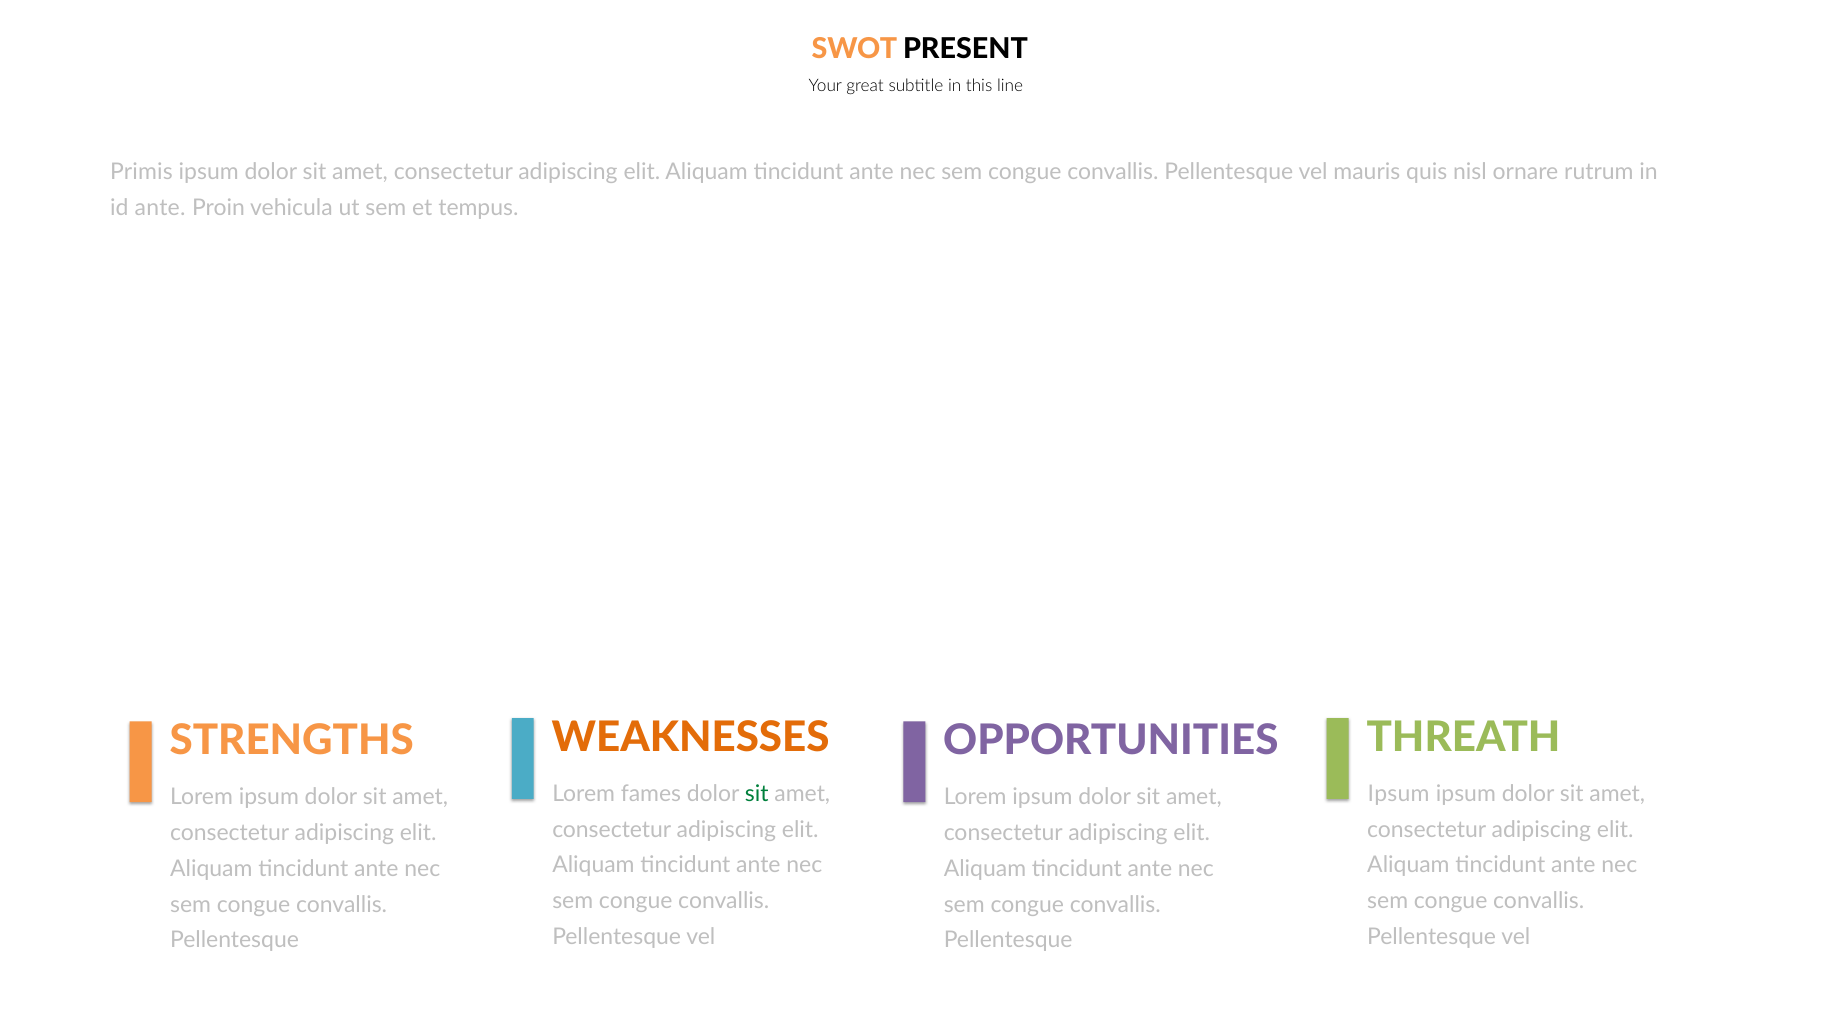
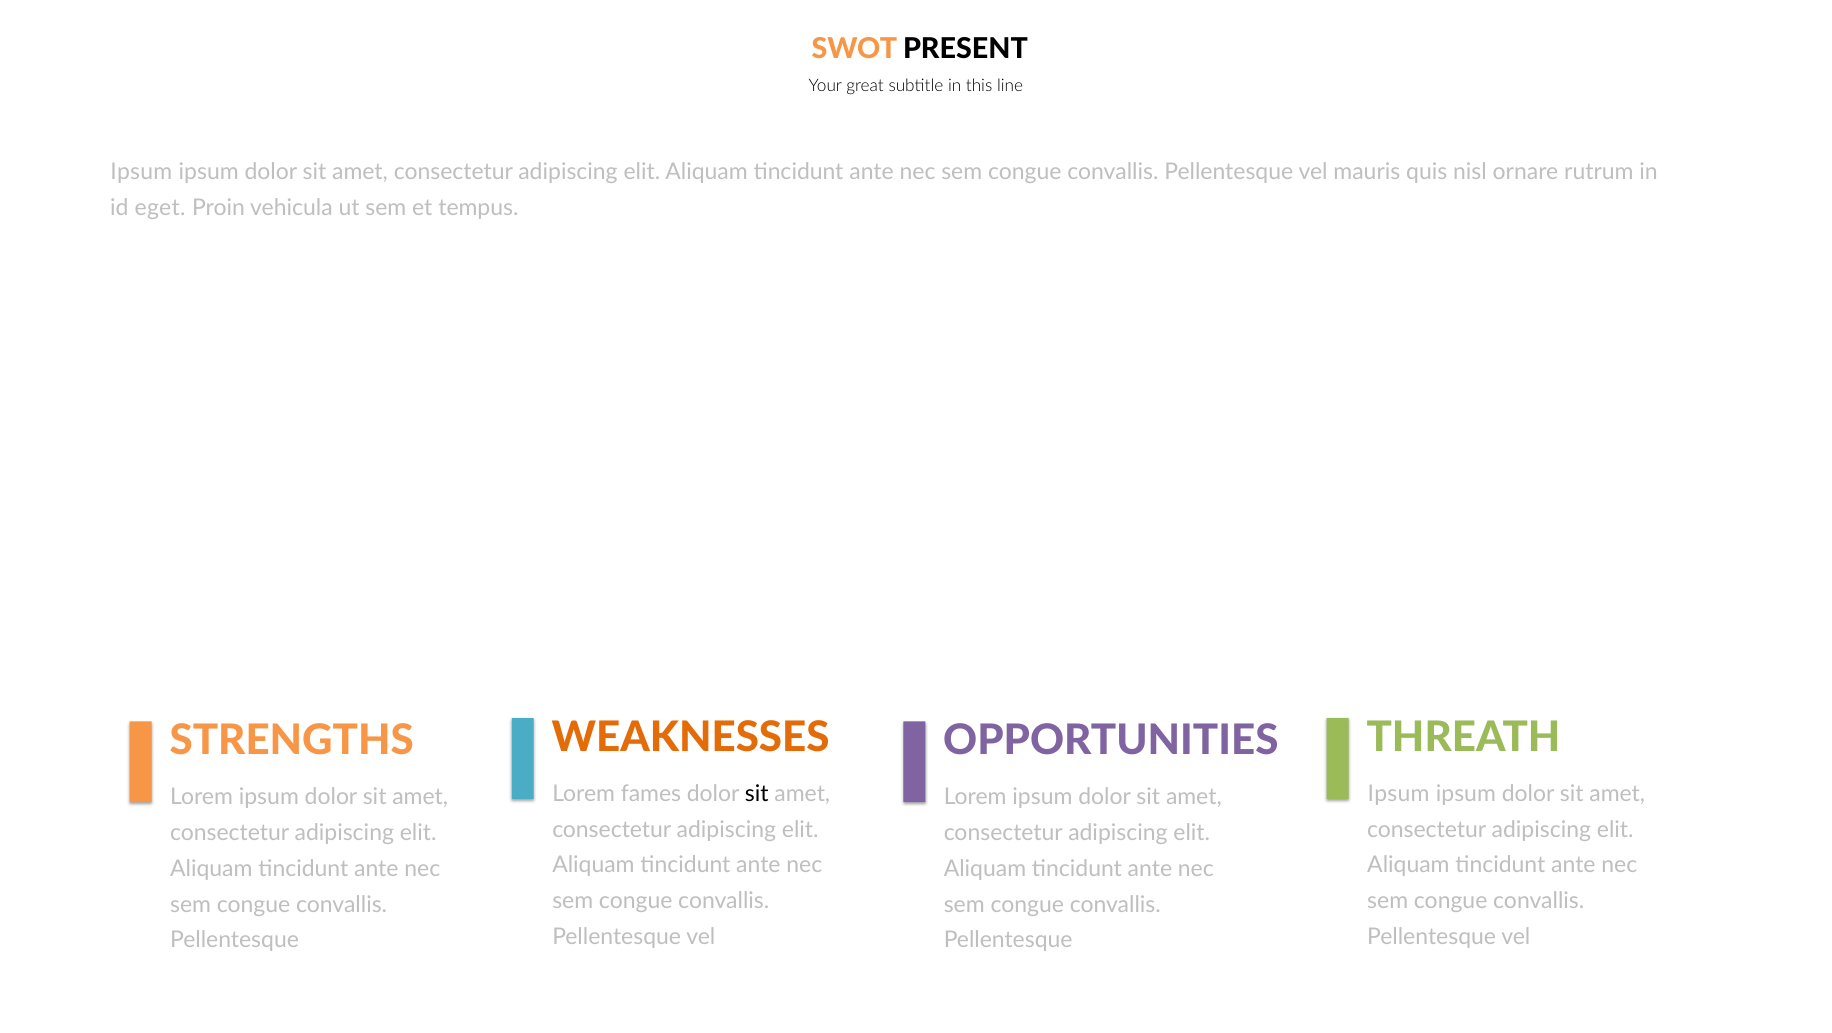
Primis: Primis -> Ipsum (141, 172)
id ante: ante -> eget (160, 208)
sit colour: green -> black (757, 794)
